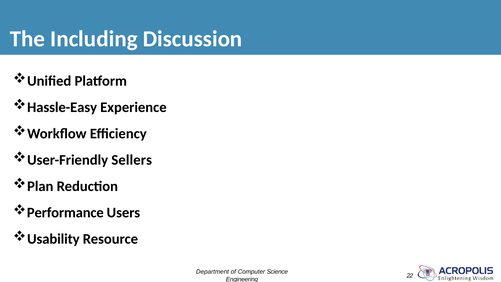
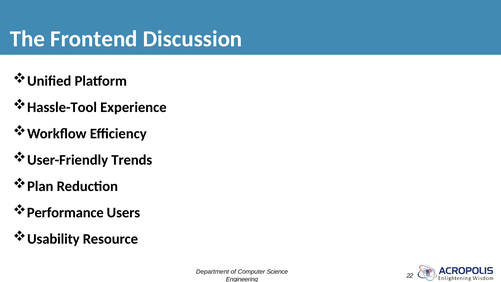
Including: Including -> Frontend (94, 39)
Hassle-Easy: Hassle-Easy -> Hassle-Tool (62, 107)
Sellers: Sellers -> Trends (132, 160)
